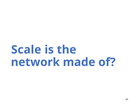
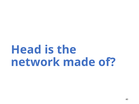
Scale: Scale -> Head (26, 50)
